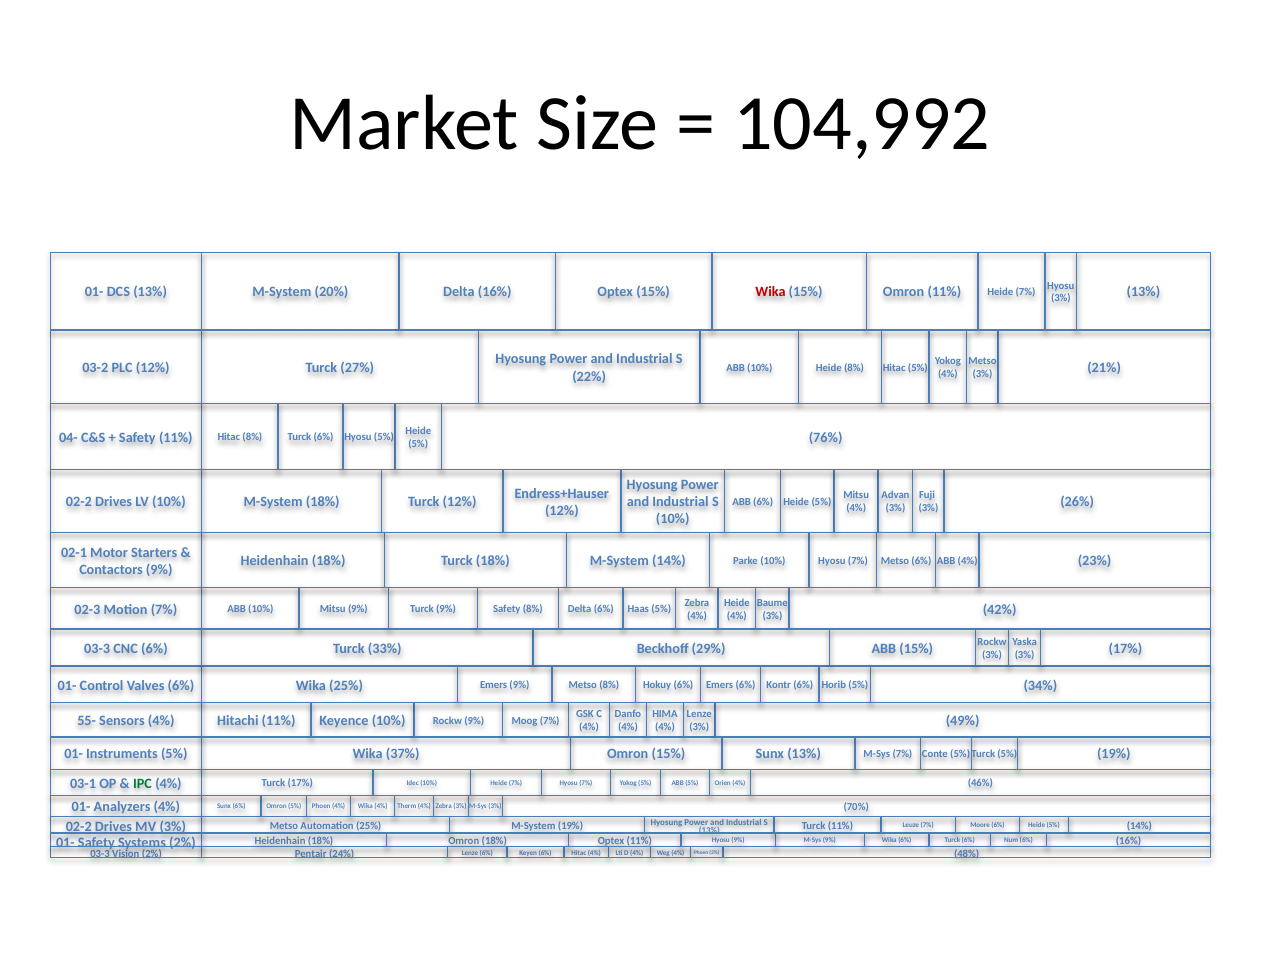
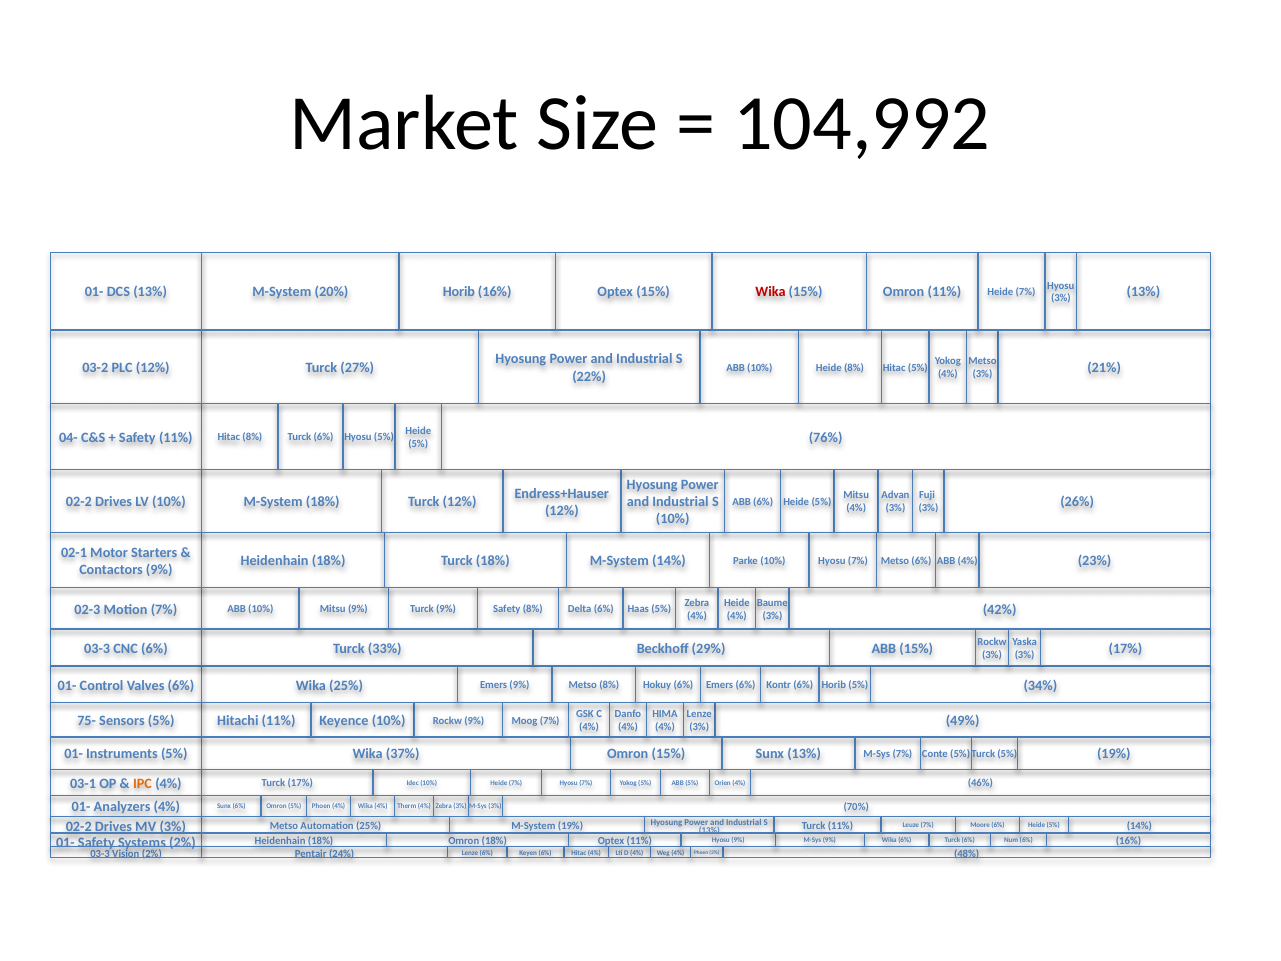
20% Delta: Delta -> Horib (459, 292)
55-: 55- -> 75- (87, 721)
Sensors 4%: 4% -> 5% (161, 721)
IPC colour: green -> orange (143, 783)
